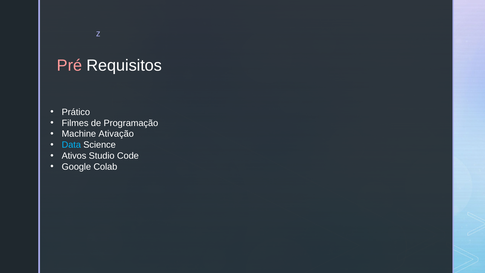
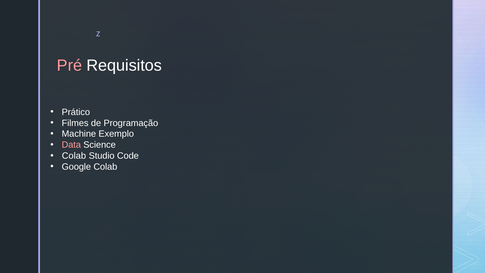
Ativação: Ativação -> Exemplo (116, 134)
Data colour: light blue -> pink (71, 145)
Ativos: Ativos -> Colab (74, 156)
